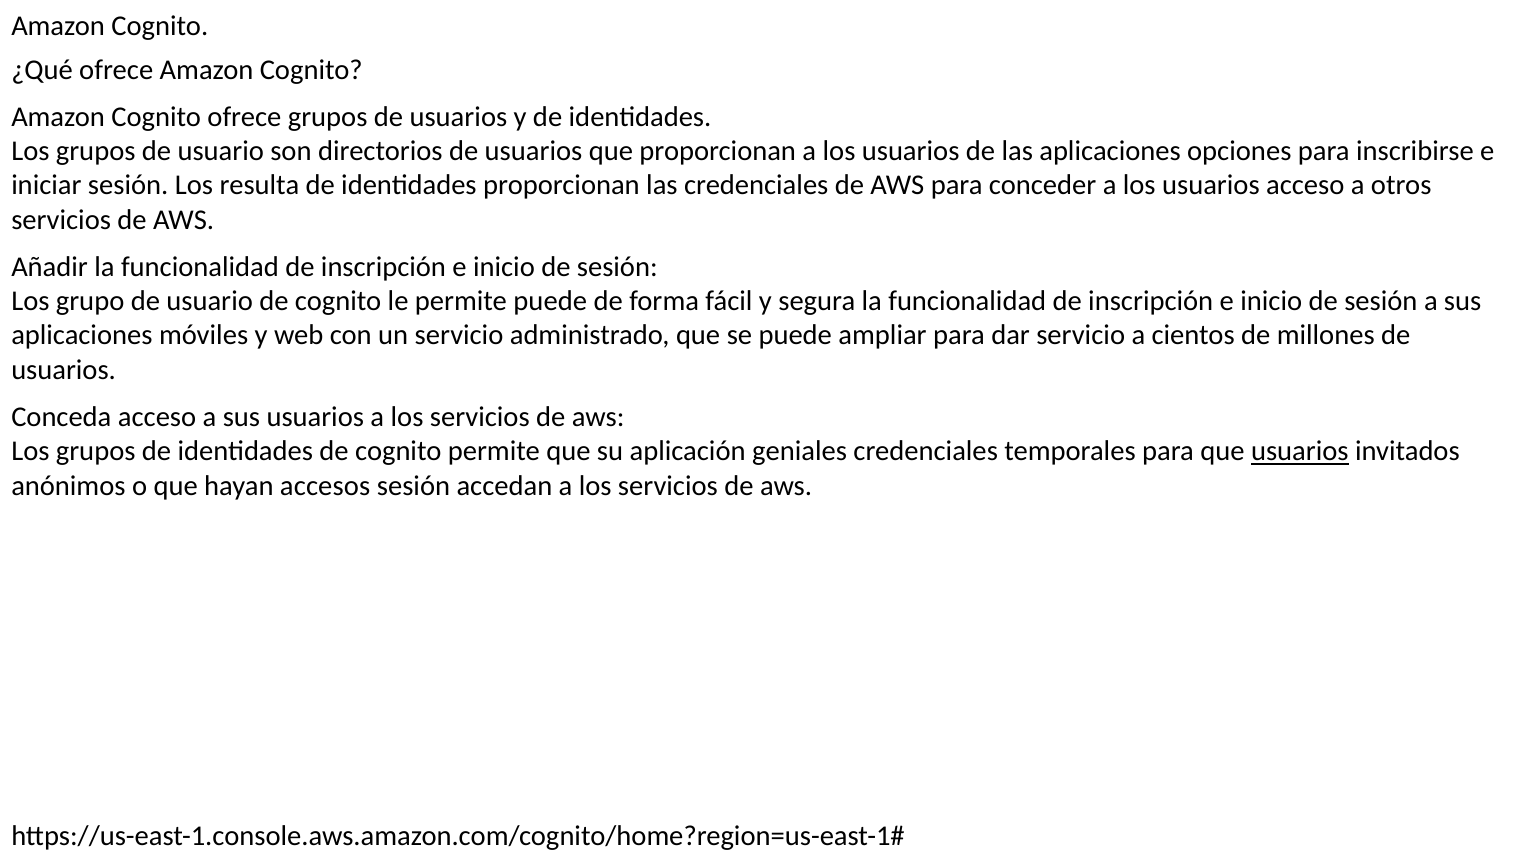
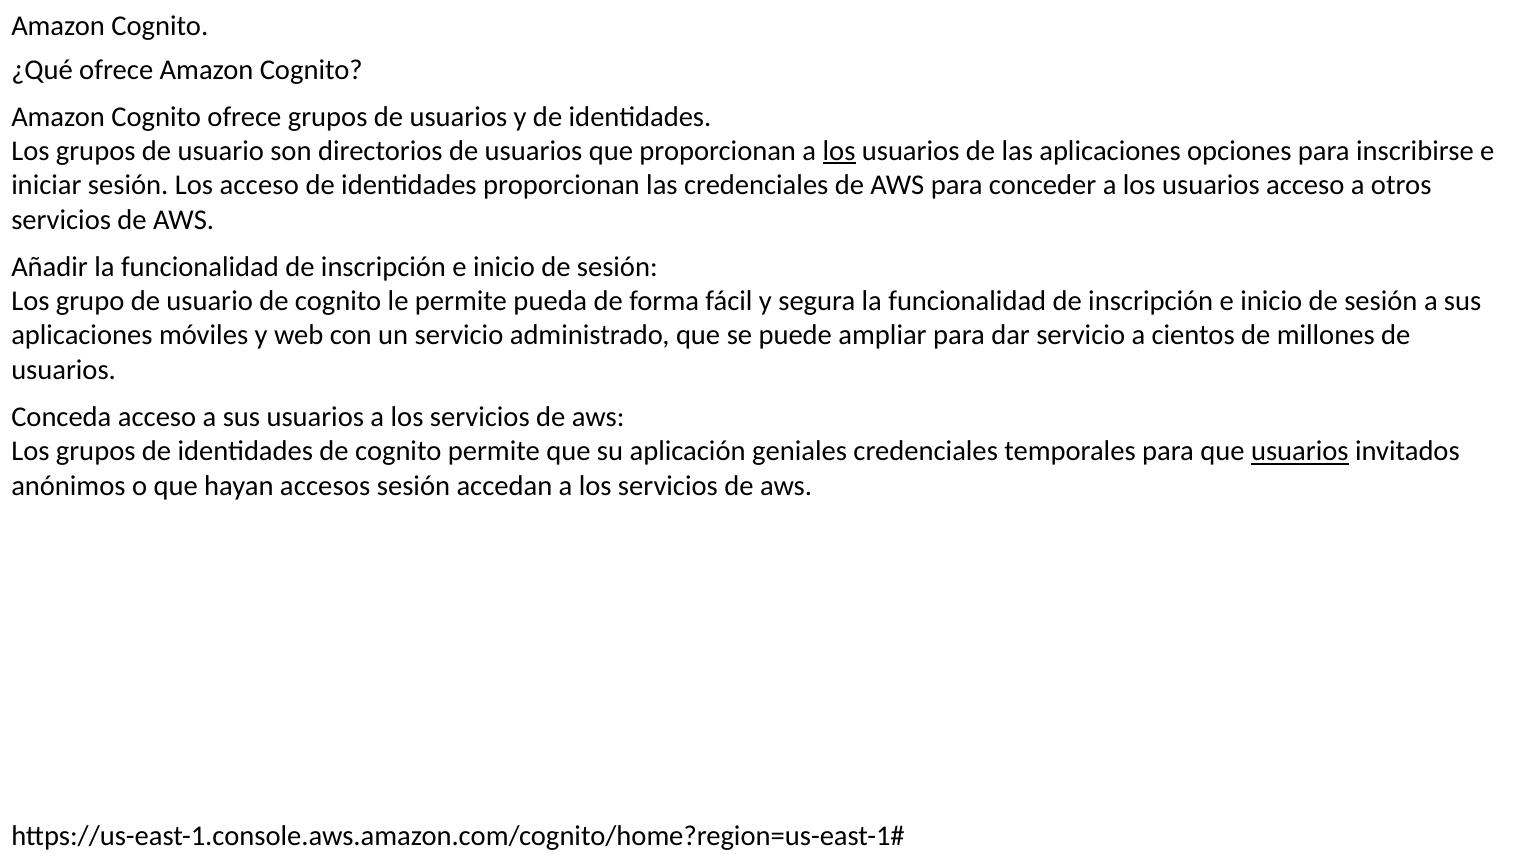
los underline: none -> present (839, 151)
Los resulta: resulta -> acceso (259, 185)
permite puede: puede -> pueda (550, 301)
